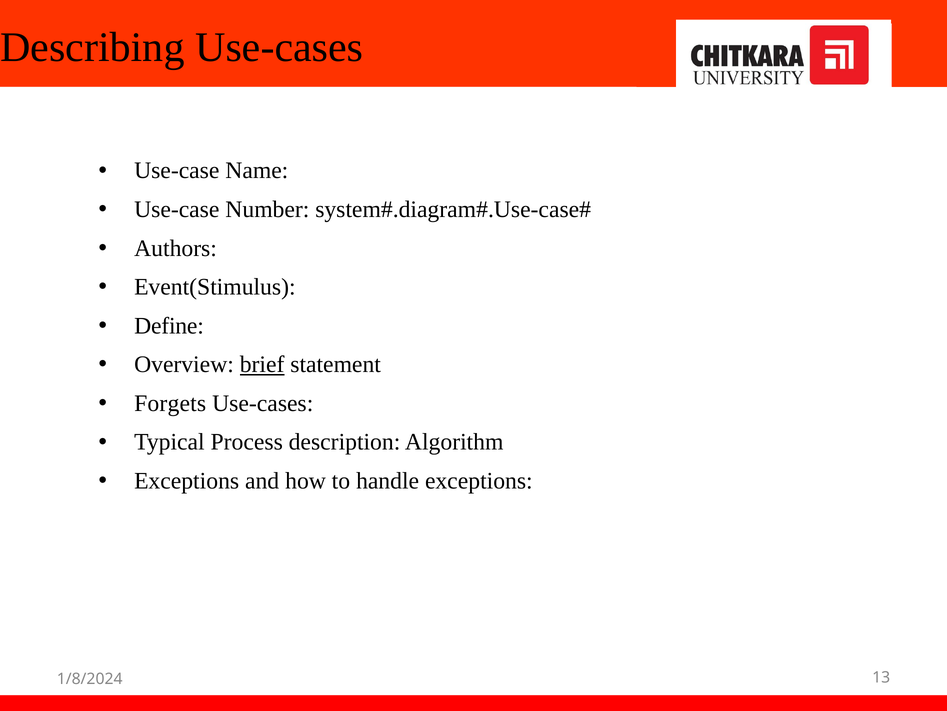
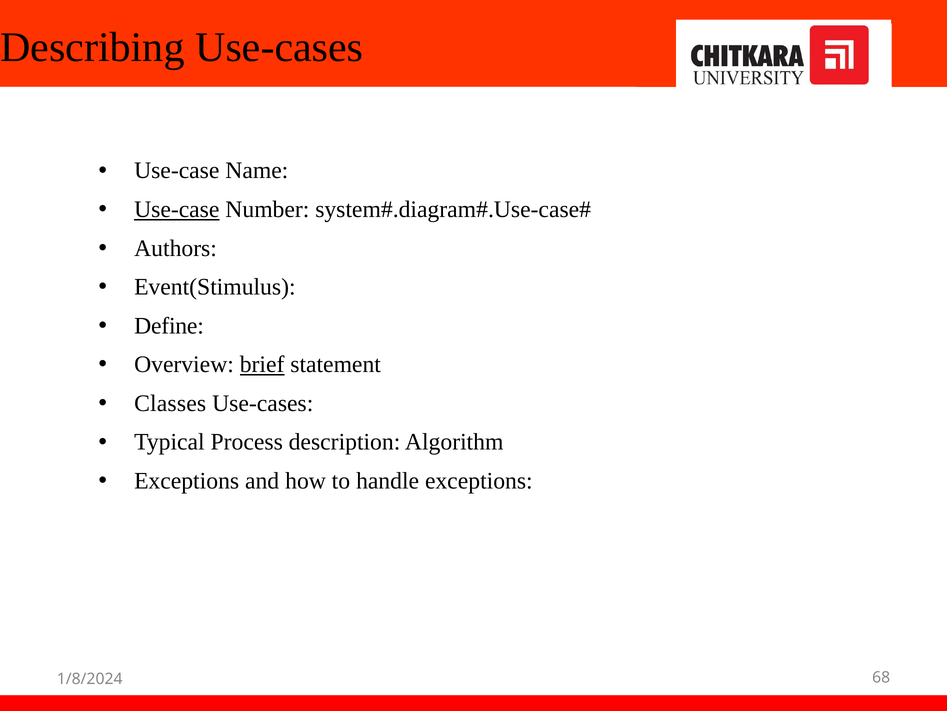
Use-case underline: none -> present (177, 209)
Forgets: Forgets -> Classes (170, 403)
13: 13 -> 68 (881, 677)
